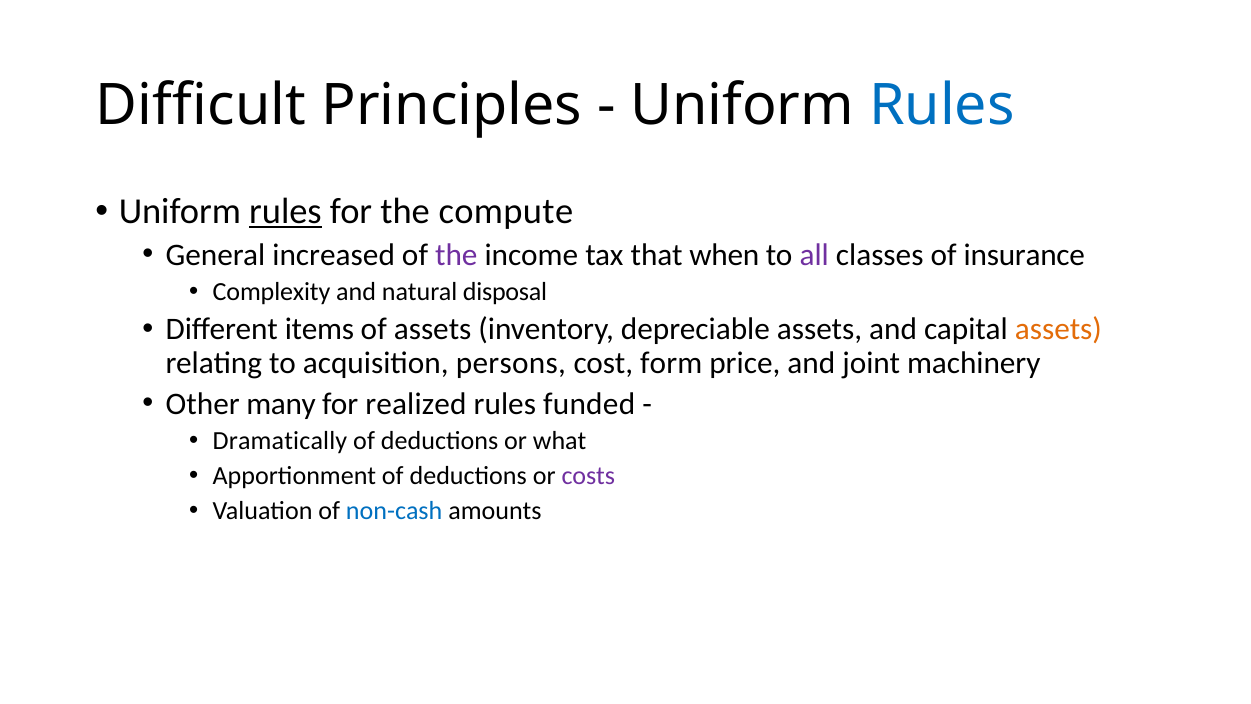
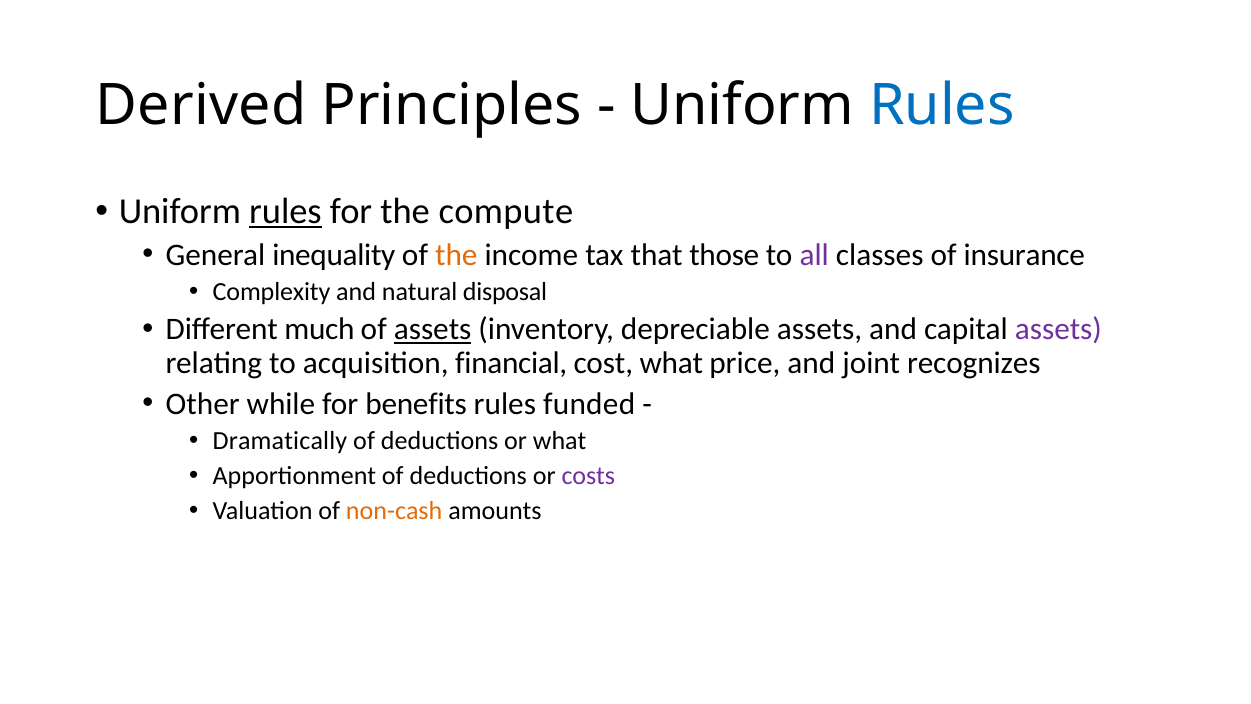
Difficult: Difficult -> Derived (201, 105)
increased: increased -> inequality (334, 255)
the colour: purple -> orange (456, 255)
when: when -> those (724, 255)
items: items -> much (319, 330)
assets underline: none -> present (433, 330)
assets colour: orange -> purple (1058, 330)
persons: persons -> financial (511, 363)
cost form: form -> what (671, 363)
machinery: machinery -> recognizes (974, 363)
many: many -> while (281, 404)
realized: realized -> benefits (416, 404)
non-cash colour: blue -> orange (394, 510)
